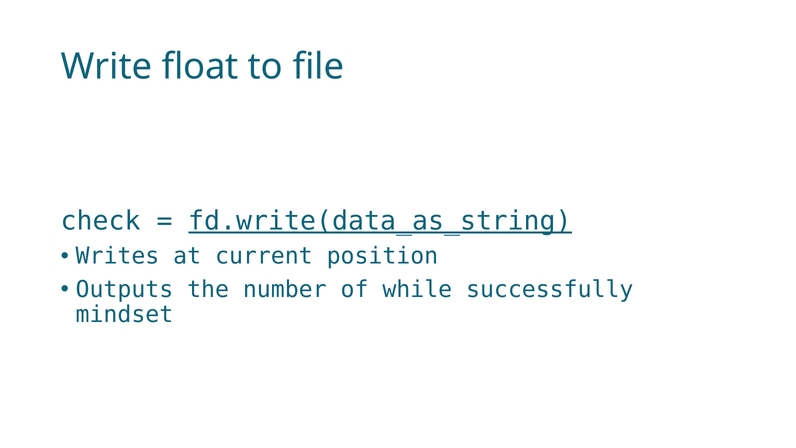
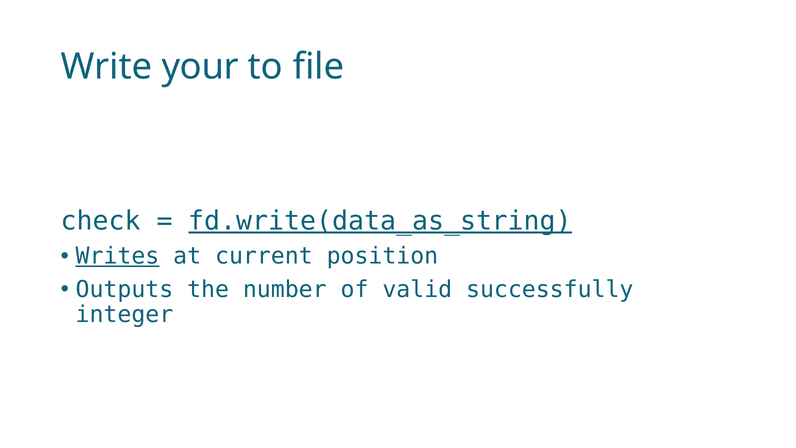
float: float -> your (200, 67)
Writes underline: none -> present (117, 256)
while: while -> valid (417, 289)
mindset: mindset -> integer (124, 315)
